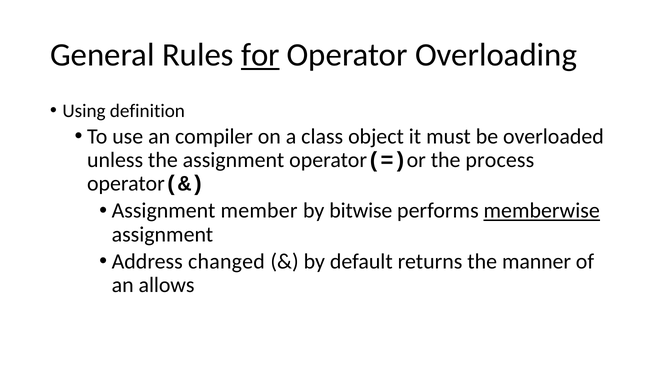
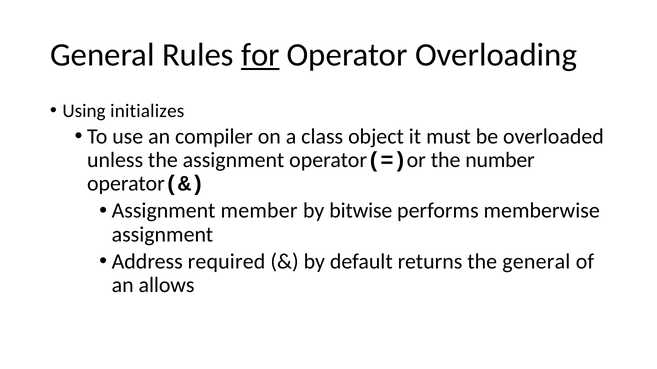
definition: definition -> initializes (147, 111)
process: process -> number (500, 160)
memberwise underline: present -> none (542, 211)
changed: changed -> required (227, 262)
the manner: manner -> general (536, 262)
